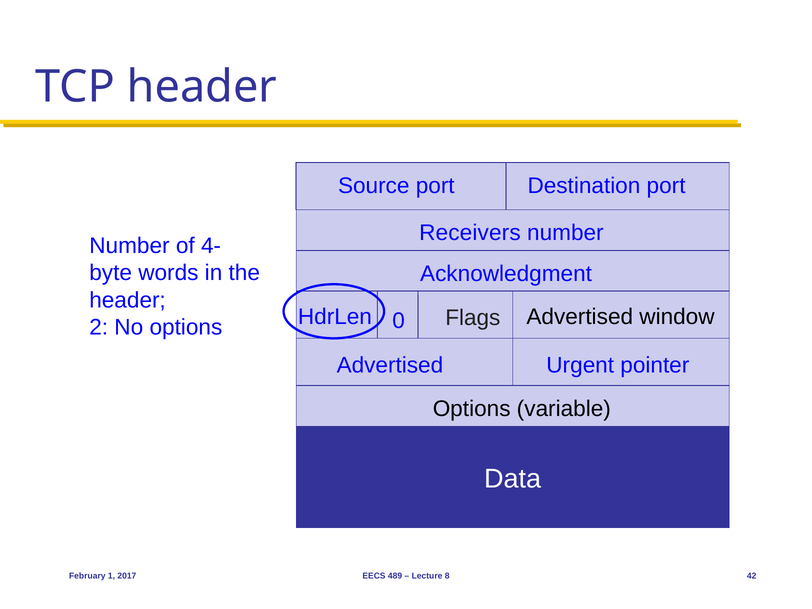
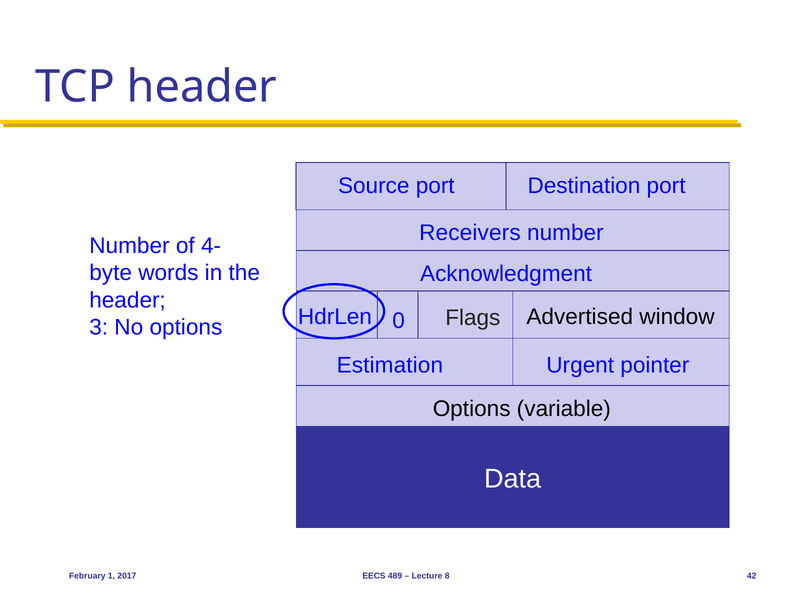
2: 2 -> 3 (99, 327)
Advertised: Advertised -> Estimation (390, 365)
